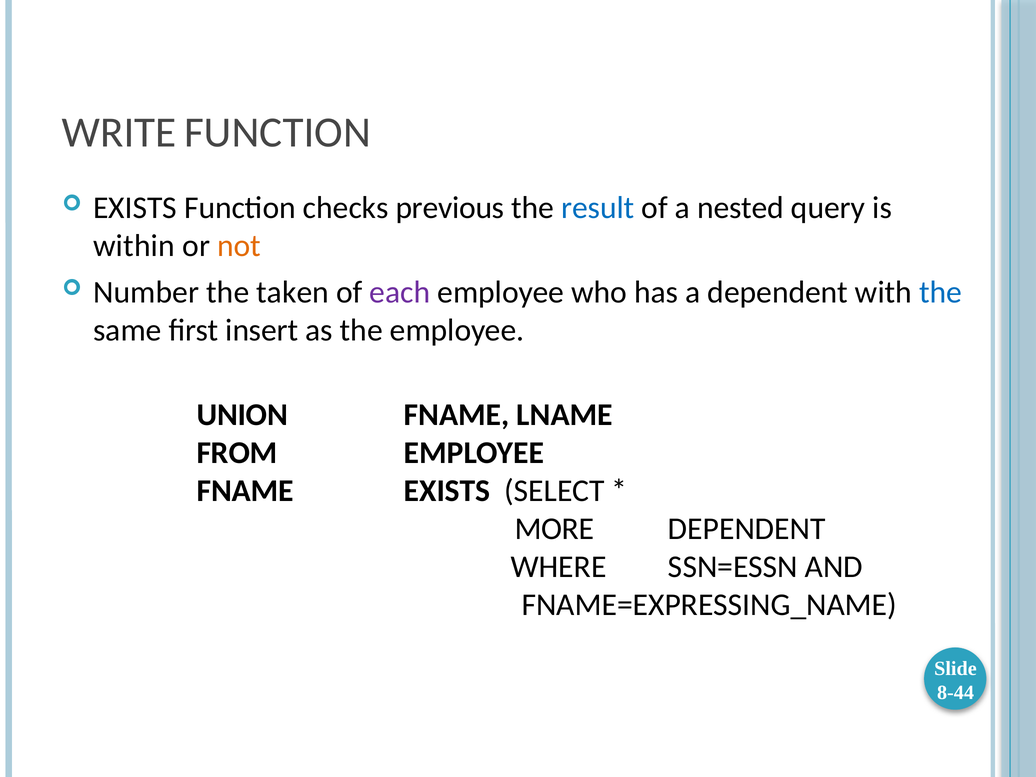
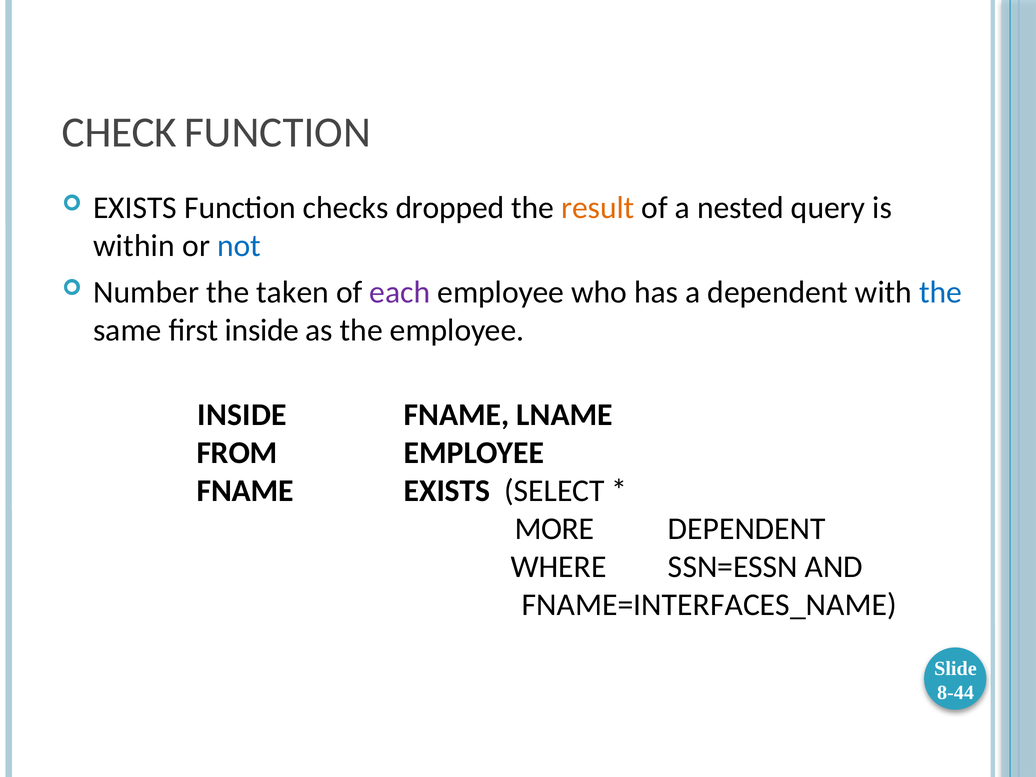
WRITE: WRITE -> CHECK (119, 133)
previous: previous -> dropped (450, 208)
result colour: blue -> orange (598, 208)
not colour: orange -> blue (239, 246)
first insert: insert -> inside (262, 330)
UNION: UNION -> INSIDE (242, 415)
FNAME=EXPRESSING_NAME: FNAME=EXPRESSING_NAME -> FNAME=INTERFACES_NAME (709, 605)
